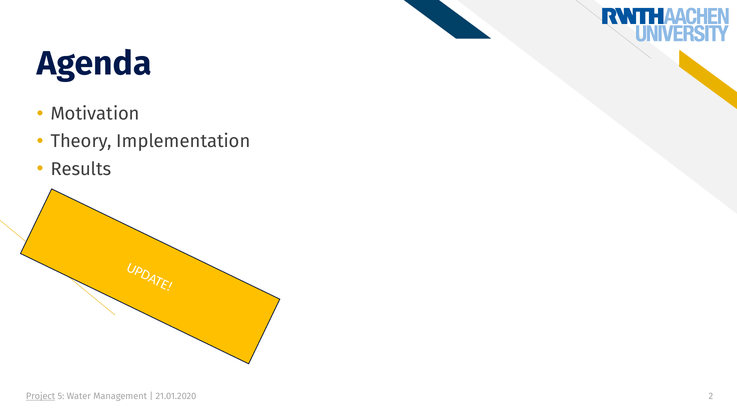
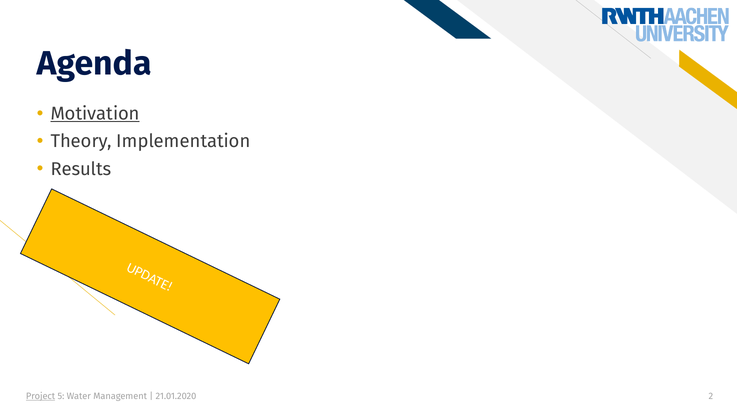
Motivation underline: none -> present (95, 114)
